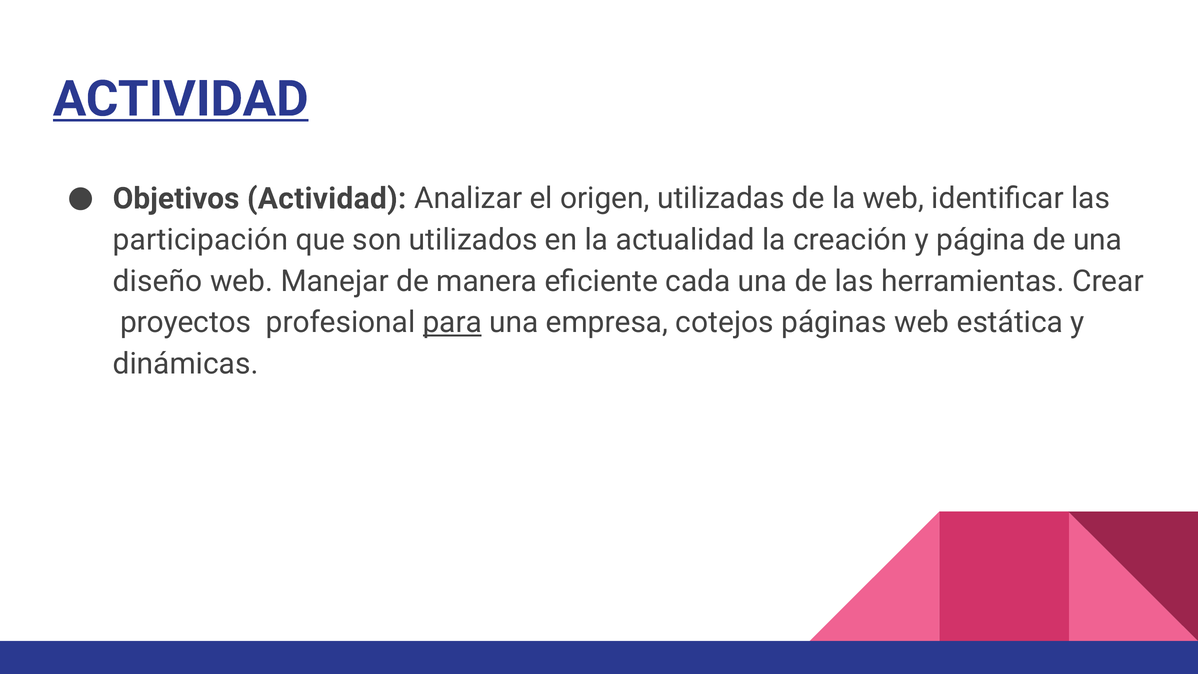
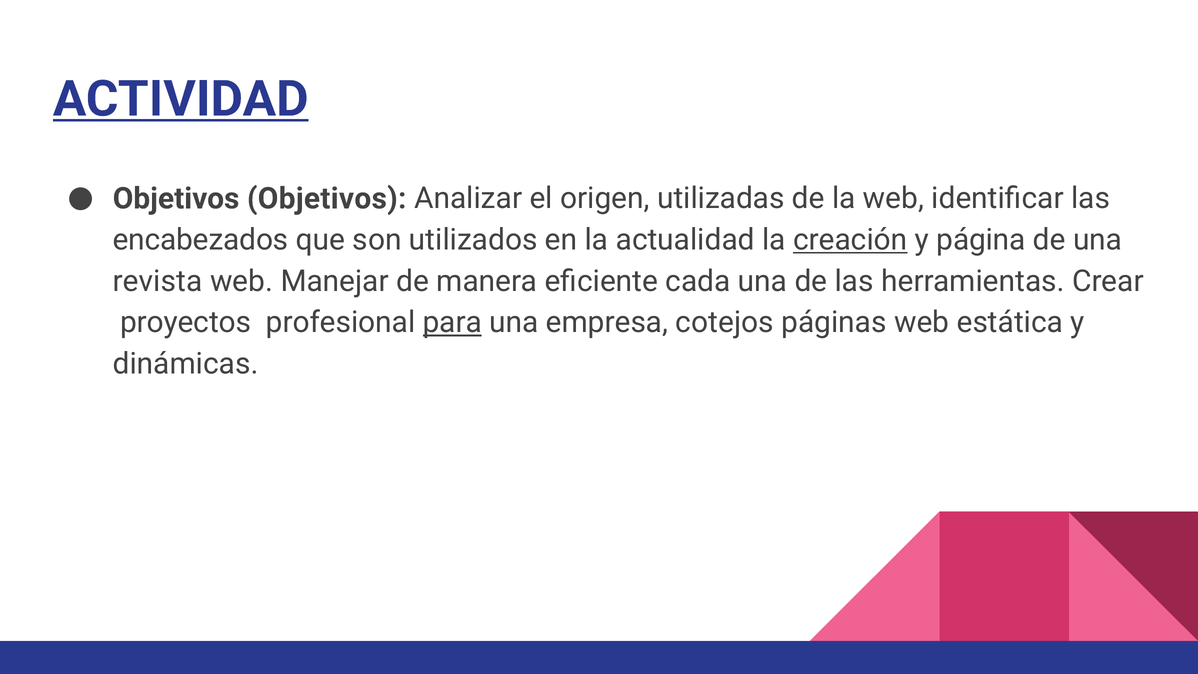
Objetivos Actividad: Actividad -> Objetivos (327, 199)
participación: participación -> encabezados (201, 240)
creación underline: none -> present (850, 240)
diseño: diseño -> revista (158, 281)
